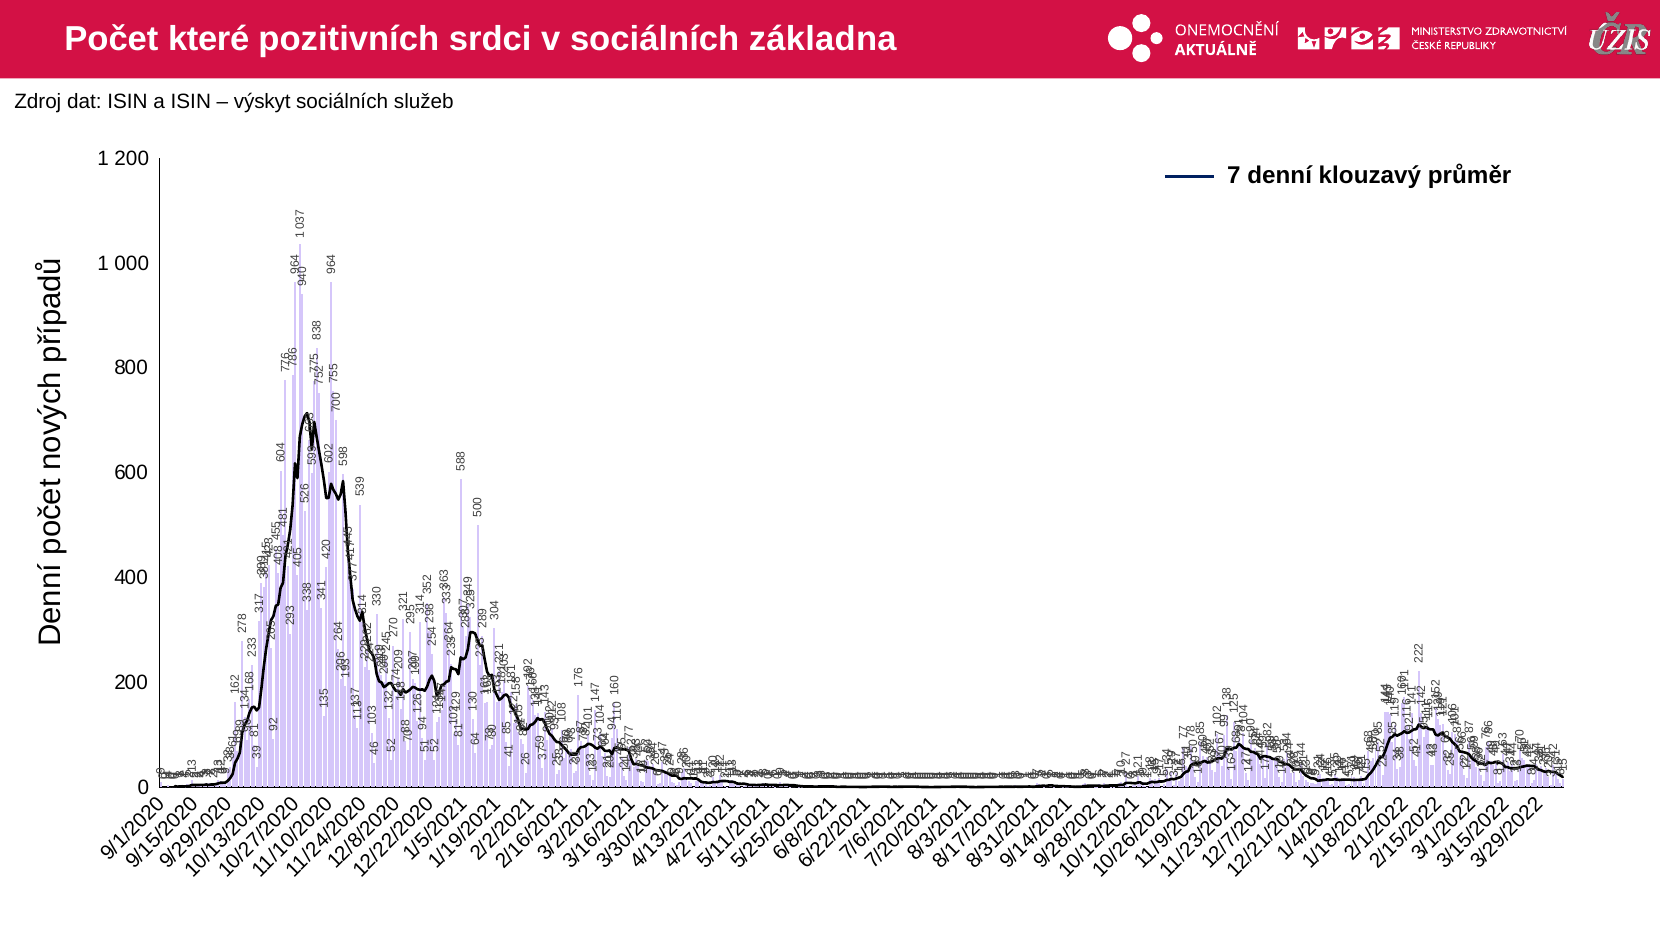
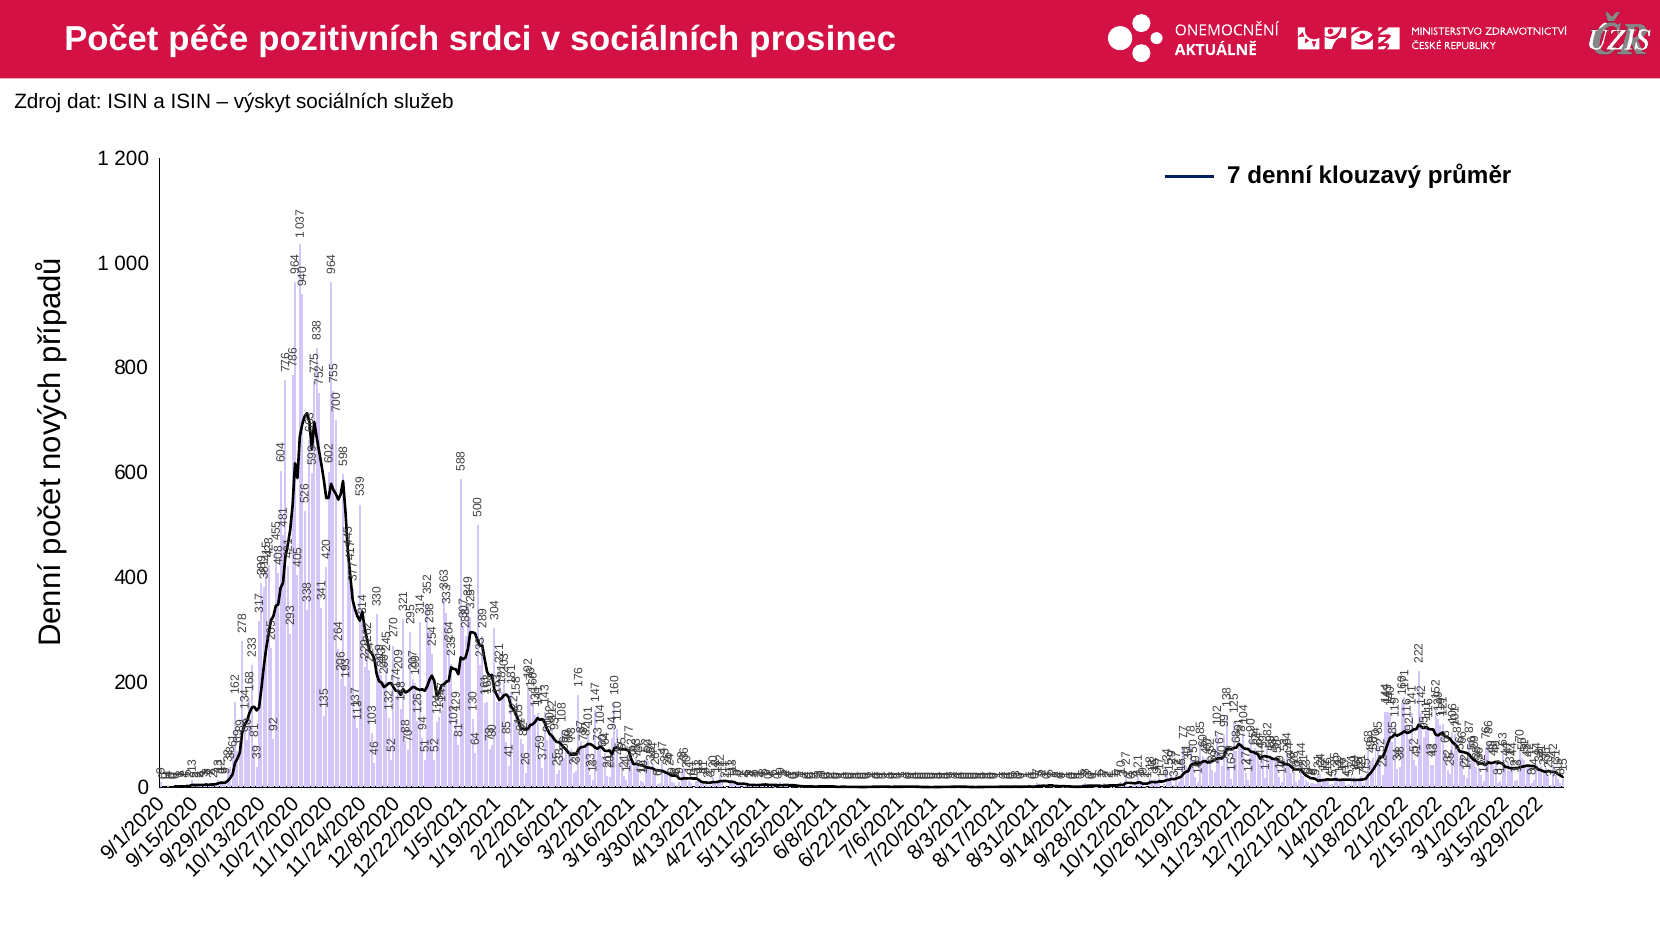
které: které -> péče (208, 39)
základna: základna -> prosinec (823, 39)
